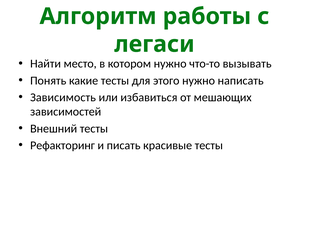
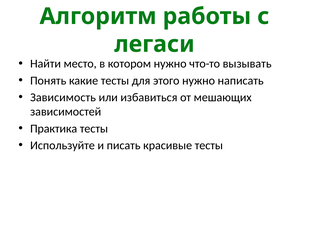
Внешний: Внешний -> Практика (54, 128)
Рефакторинг: Рефакторинг -> Используйте (62, 145)
